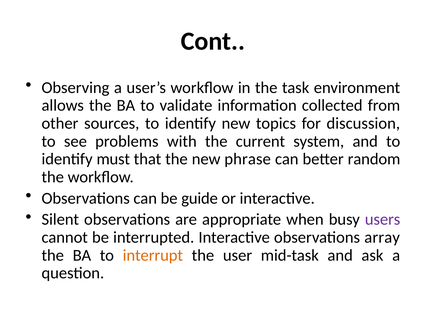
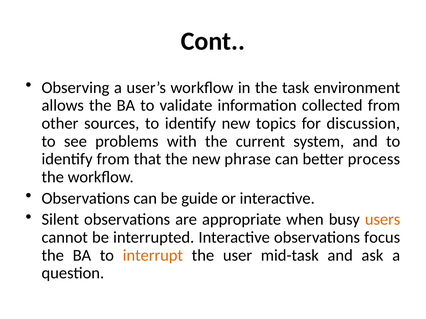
identify must: must -> from (113, 159)
random: random -> process (374, 159)
users colour: purple -> orange (383, 220)
array: array -> focus (382, 238)
